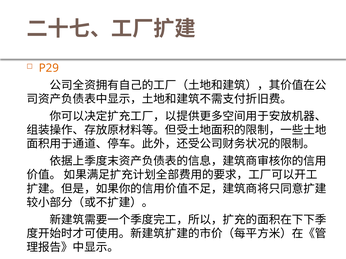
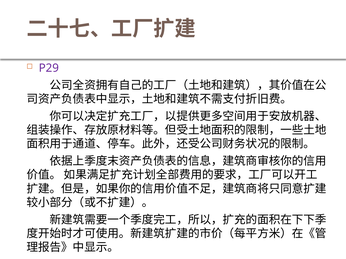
P29 colour: orange -> purple (49, 68)
